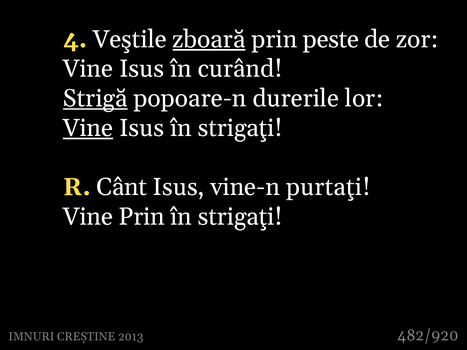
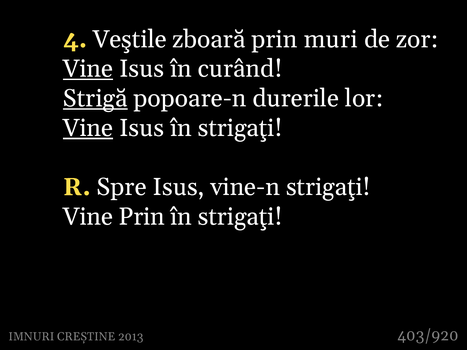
zboară underline: present -> none (209, 39)
peste: peste -> muri (331, 39)
Vine underline: none -> present (88, 69)
Cânt: Cânt -> Spre (122, 187)
vine-n purtaţi: purtaţi -> strigaţi (328, 187)
482/920: 482/920 -> 403/920 (428, 336)
